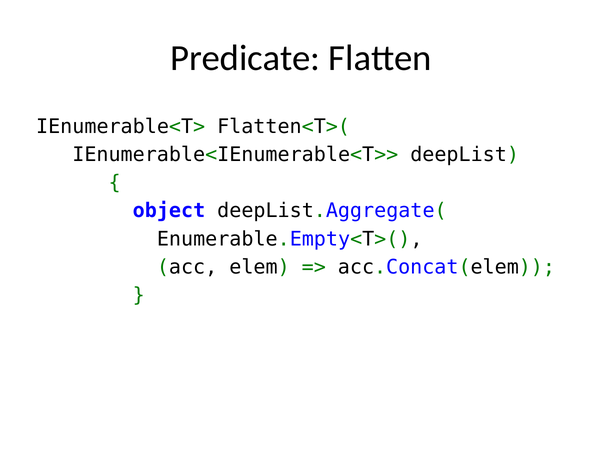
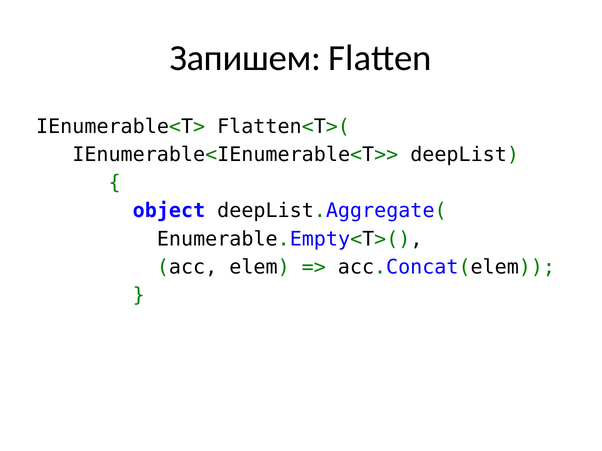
Predicate: Predicate -> Запишем (245, 58)
